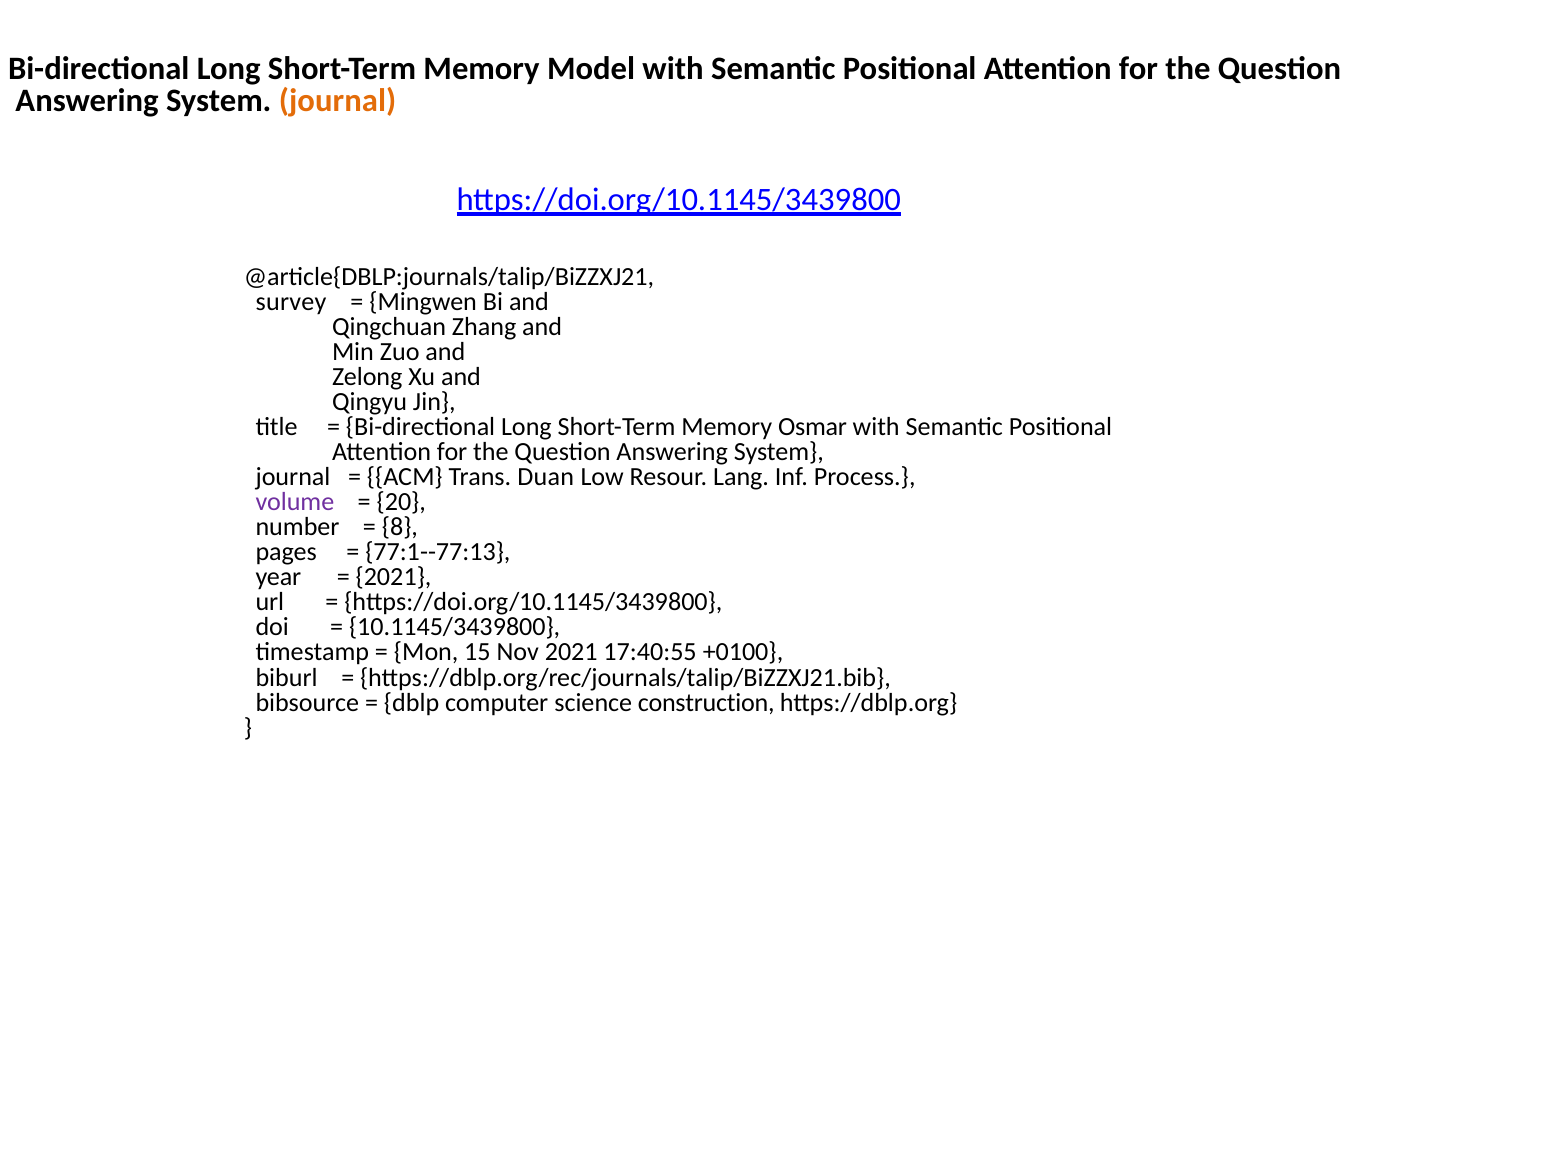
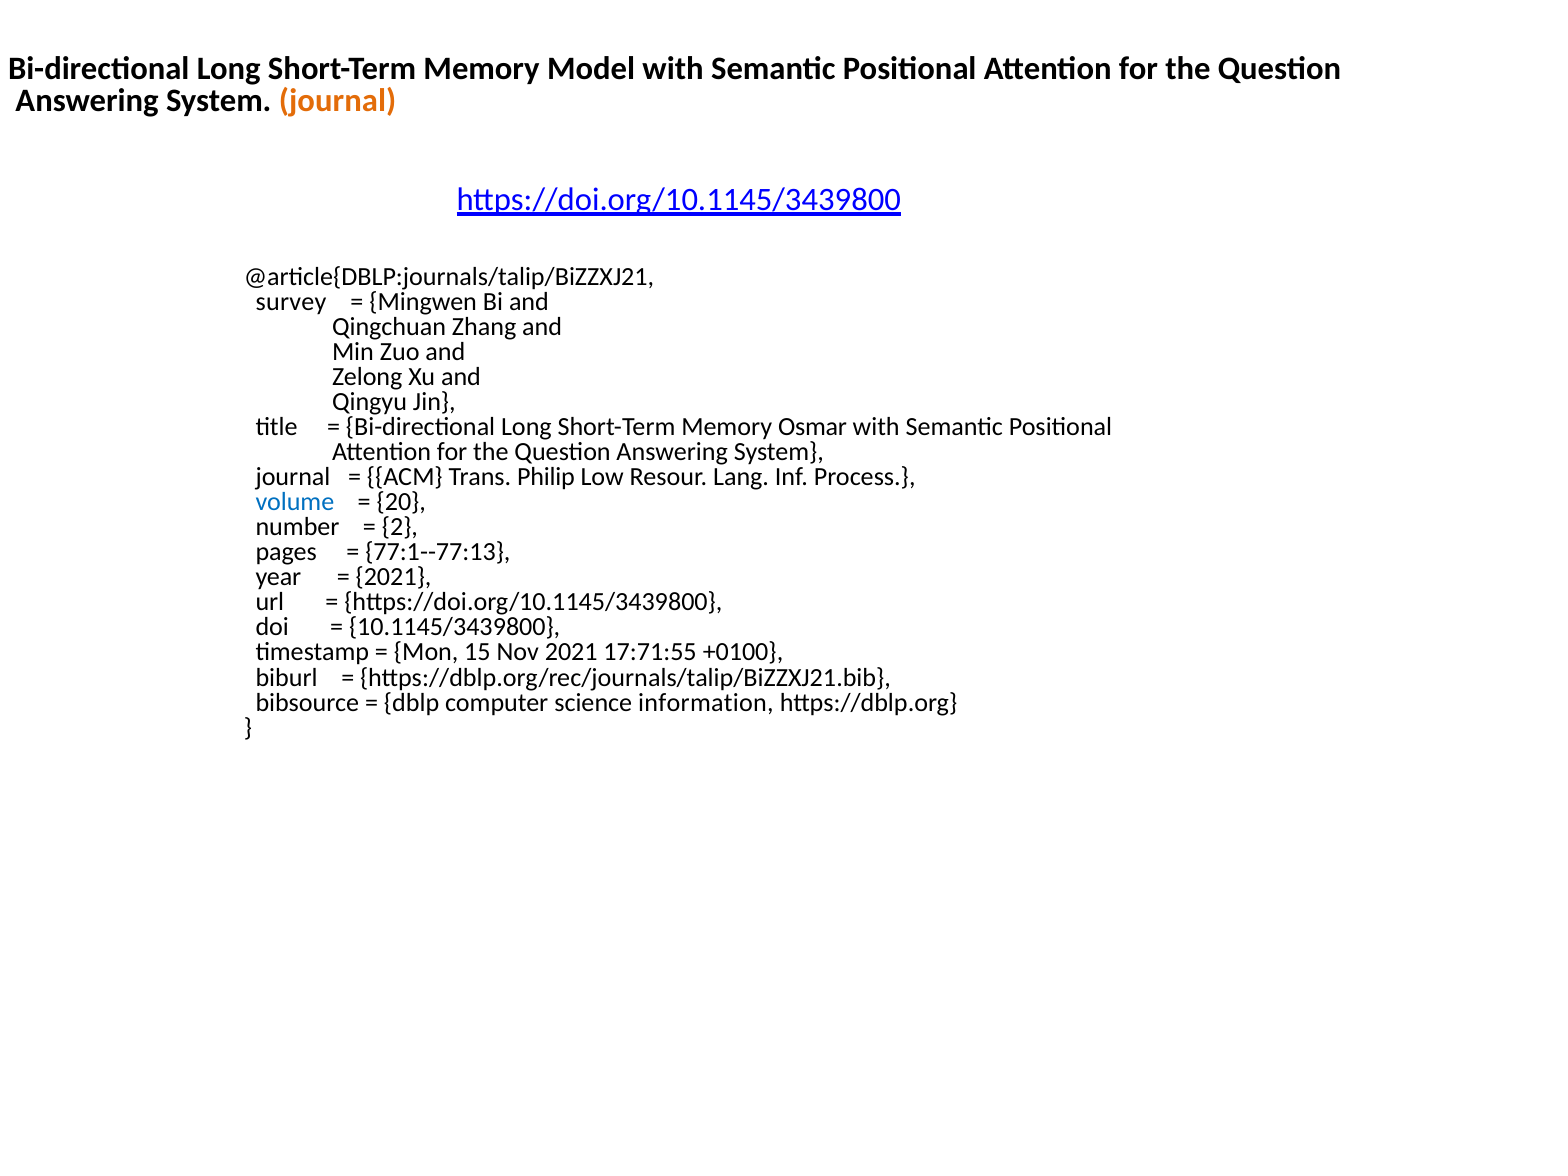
Duan: Duan -> Philip (546, 477)
volume colour: purple -> blue (295, 502)
8: 8 -> 2 (400, 527)
17:40:55: 17:40:55 -> 17:71:55 (650, 652)
construction: construction -> information (706, 702)
